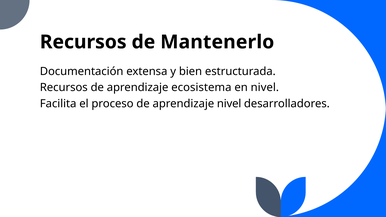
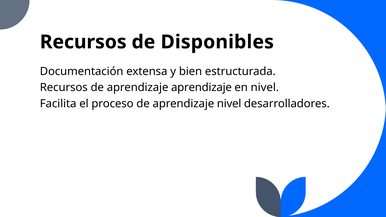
Mantenerlo: Mantenerlo -> Disponibles (217, 42)
aprendizaje ecosistema: ecosistema -> aprendizaje (201, 88)
